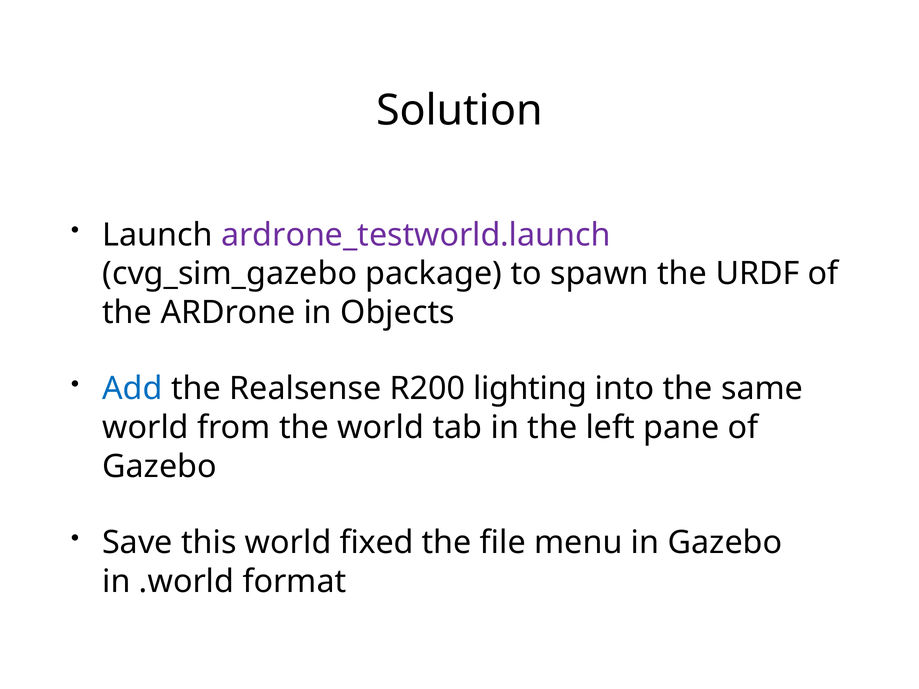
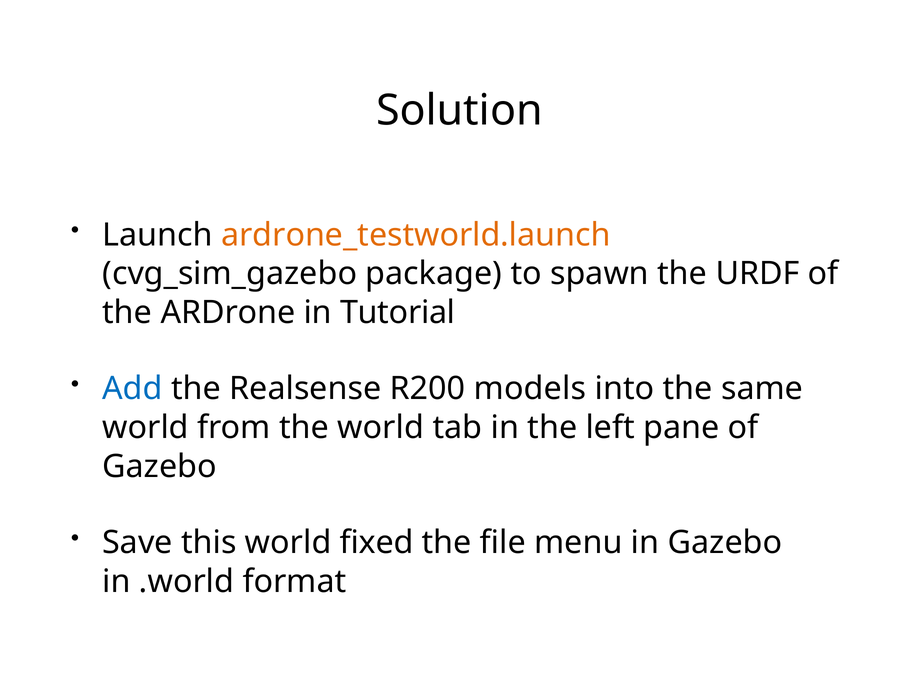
ardrone_testworld.launch colour: purple -> orange (416, 235)
Objects: Objects -> Tutorial (398, 313)
lighting: lighting -> models (530, 389)
